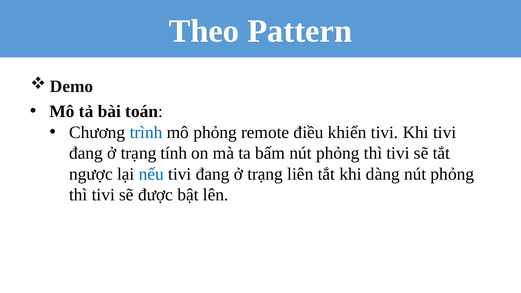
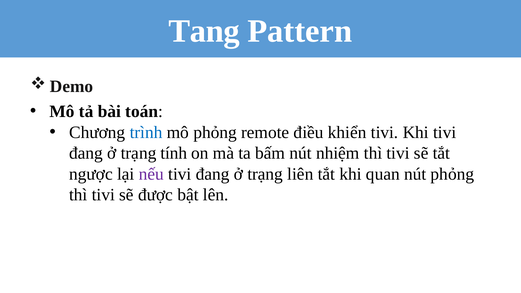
Theo: Theo -> Tang (204, 31)
bấm nút phỏng: phỏng -> nhiệm (338, 153)
nếu colour: blue -> purple (151, 174)
dàng: dàng -> quan (383, 174)
